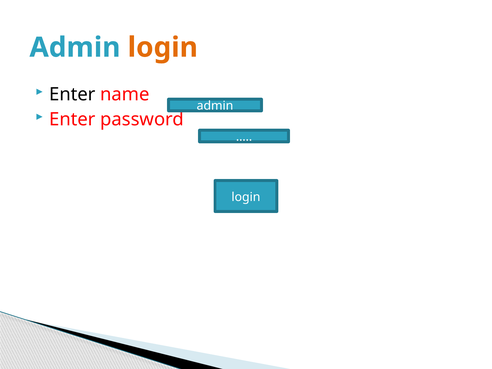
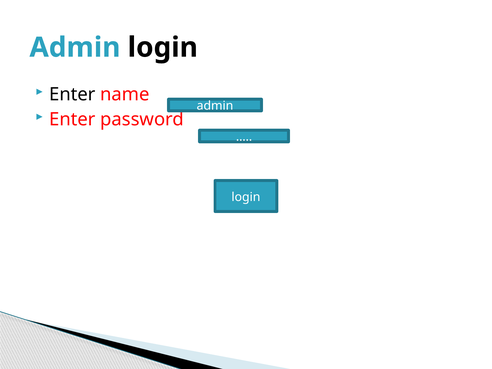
login colour: orange -> black (163, 47)
